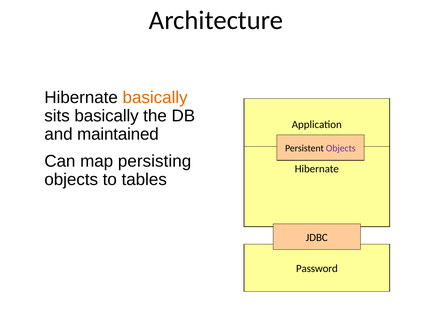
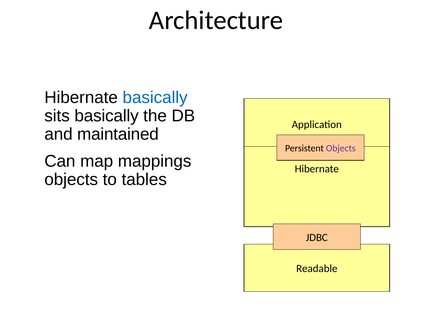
basically colour: orange -> blue (155, 97)
persisting: persisting -> mappings (155, 161)
Password: Password -> Readable (317, 268)
